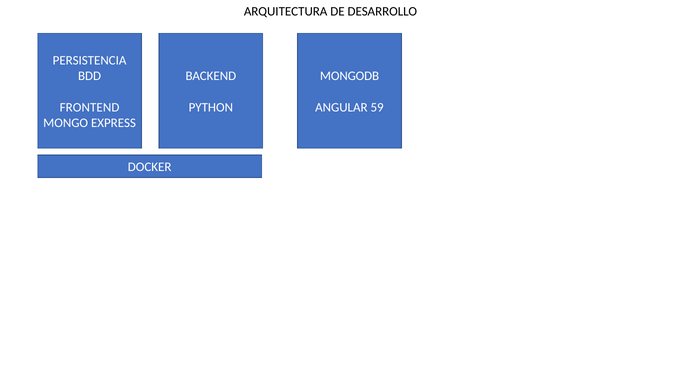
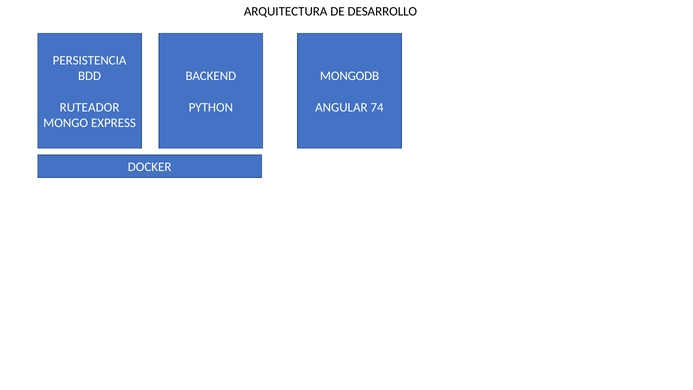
FRONTEND: FRONTEND -> RUTEADOR (90, 107)
59: 59 -> 74 (377, 107)
